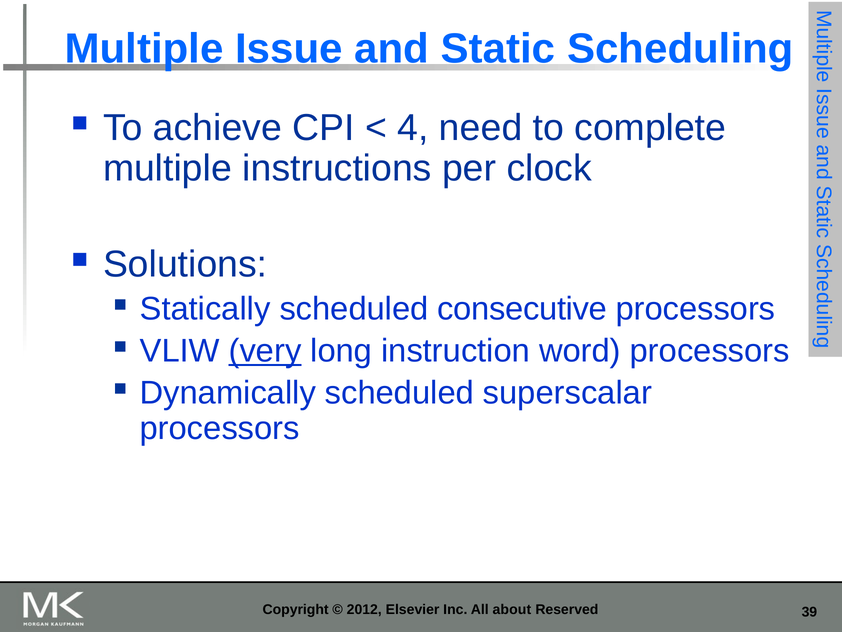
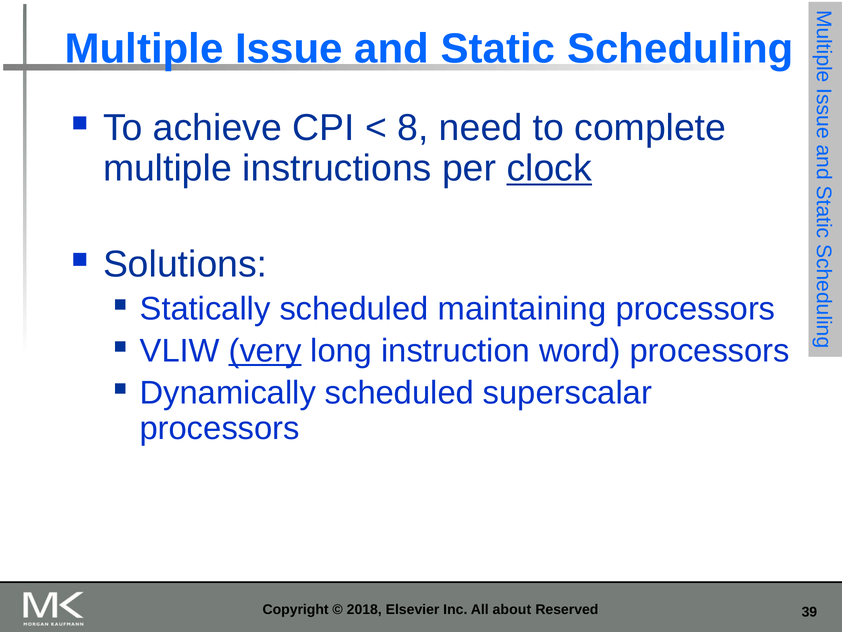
4: 4 -> 8 (413, 128)
clock underline: none -> present (549, 168)
consecutive: consecutive -> maintaining (522, 309)
2012: 2012 -> 2018 (364, 609)
